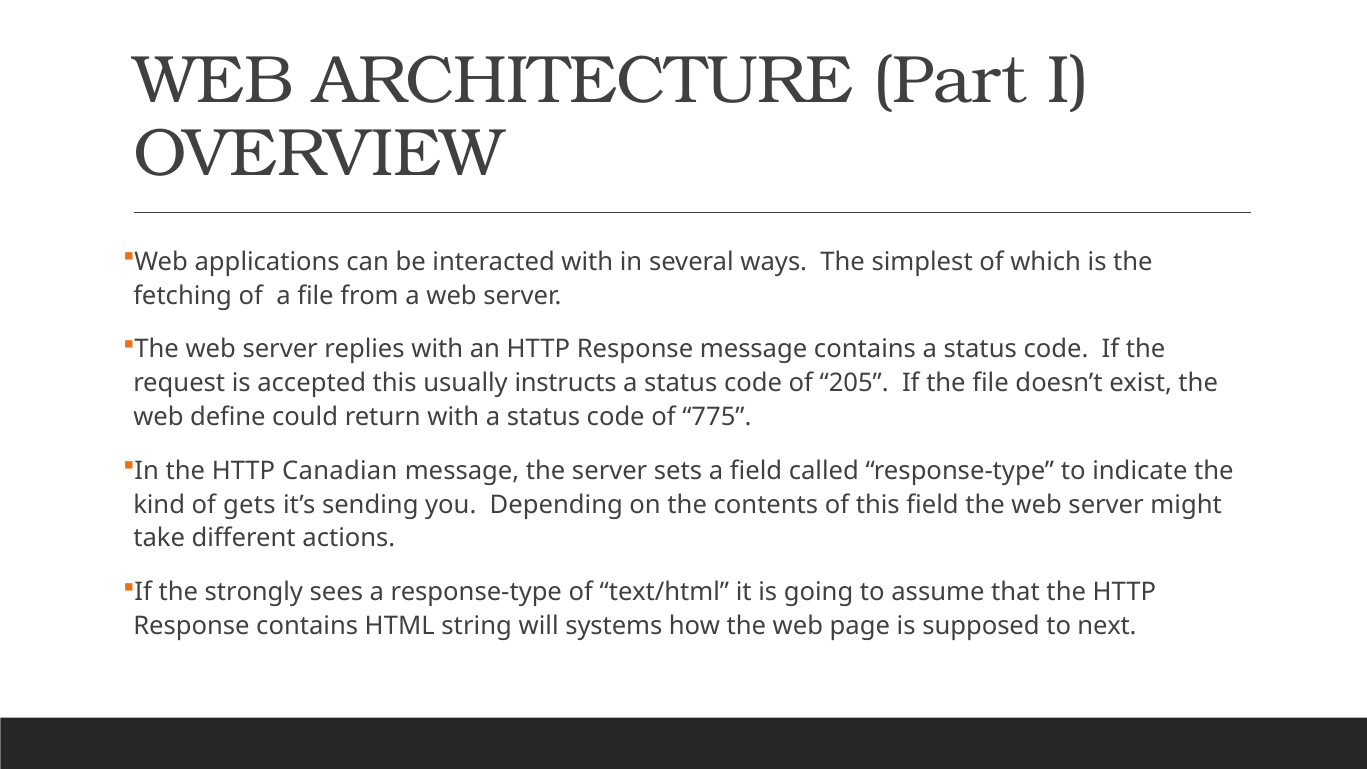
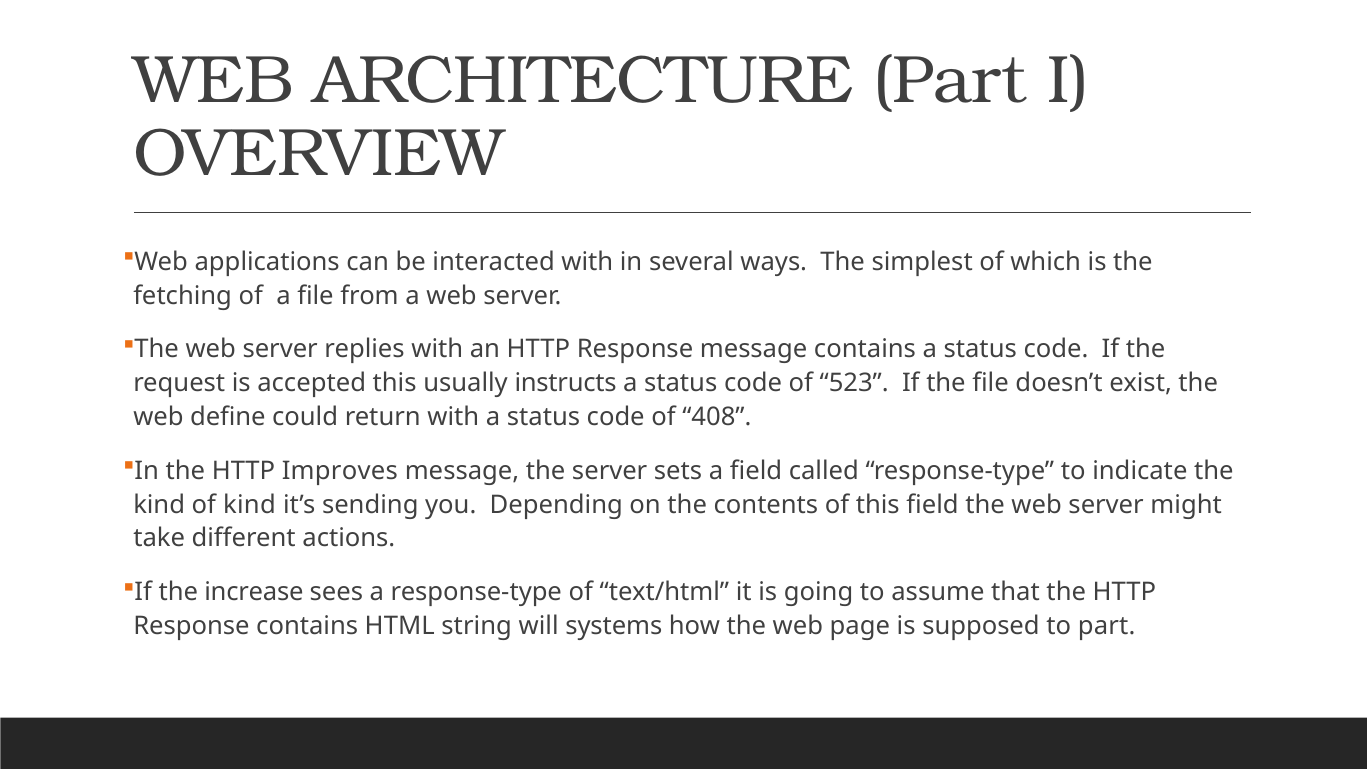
205: 205 -> 523 (854, 383)
775: 775 -> 408 (717, 417)
Canadian: Canadian -> Improves (340, 471)
of gets: gets -> kind (249, 505)
strongly: strongly -> increase (254, 592)
to next: next -> part (1107, 626)
